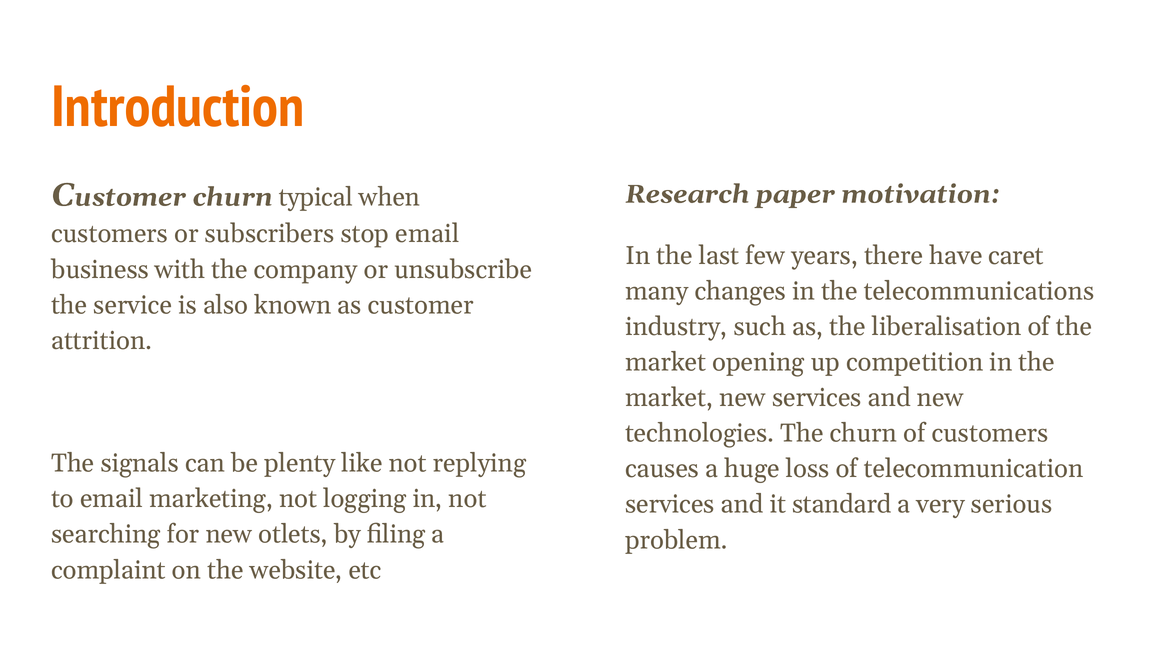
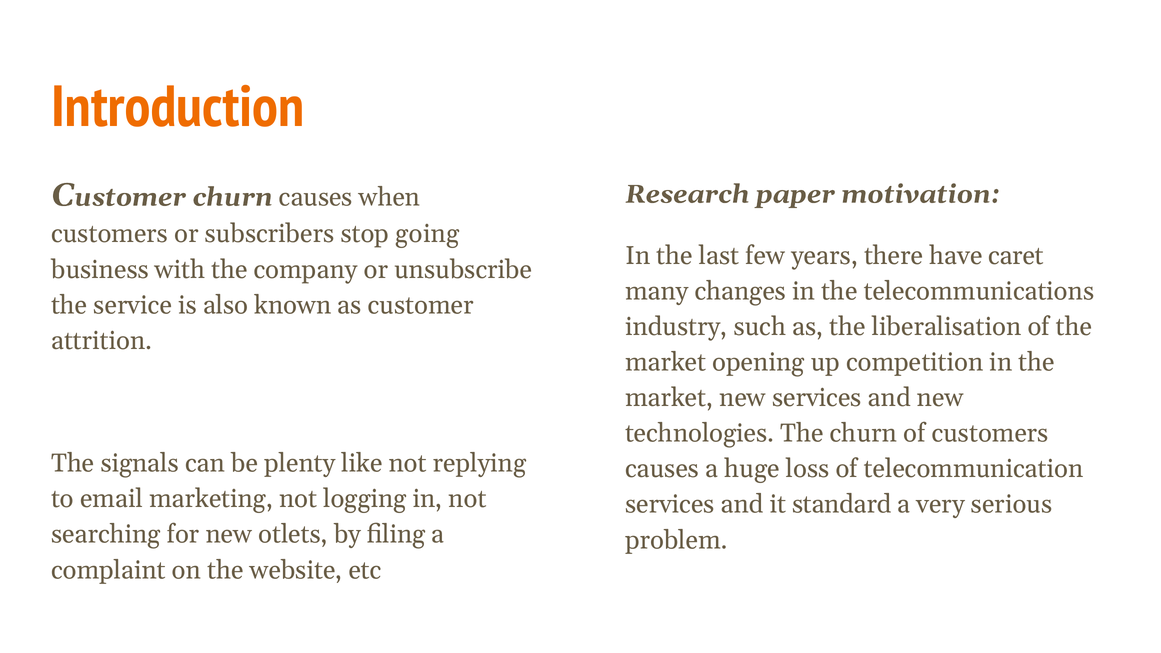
churn typical: typical -> causes (316, 197)
stop email: email -> going (427, 234)
